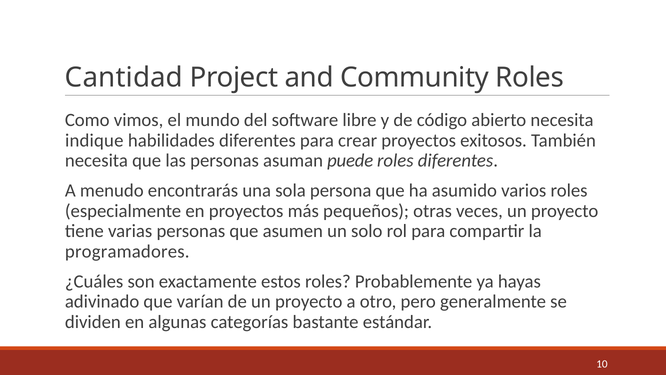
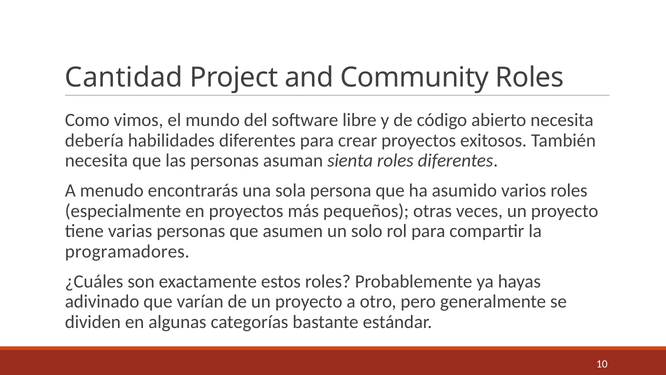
indique: indique -> debería (94, 140)
puede: puede -> sienta (350, 161)
